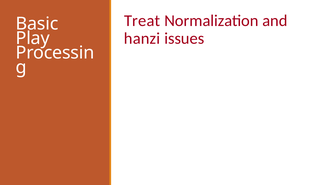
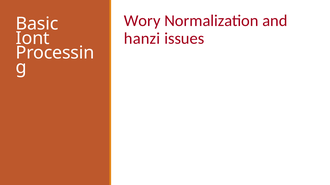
Treat: Treat -> Wory (142, 21)
Play: Play -> Iont (33, 38)
